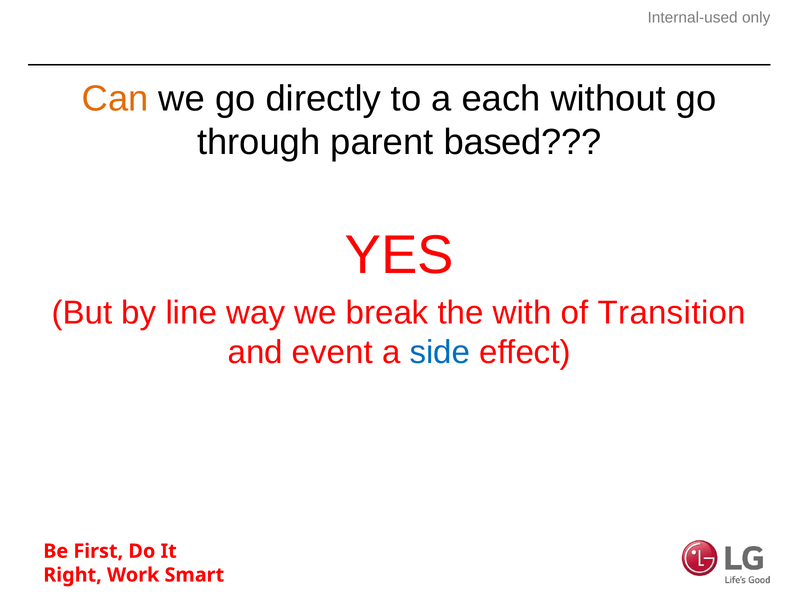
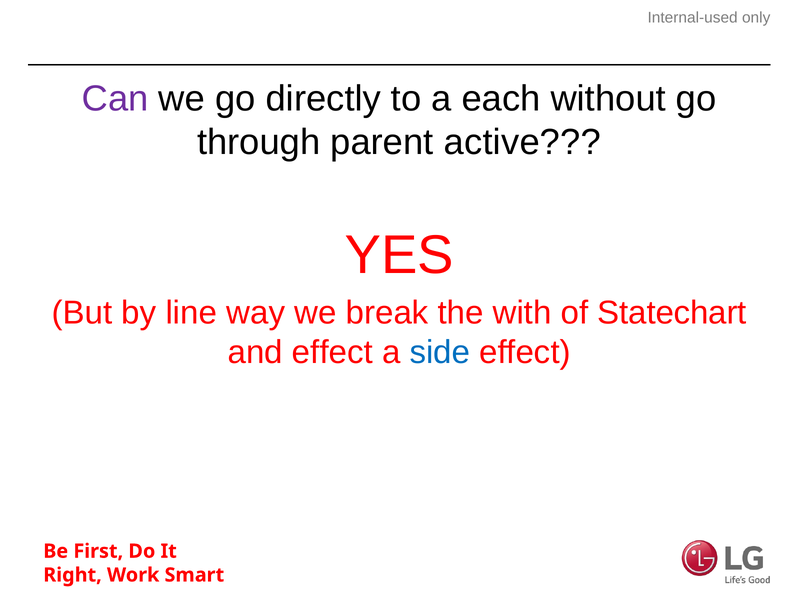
Can colour: orange -> purple (115, 99)
based: based -> active (522, 143)
Transition: Transition -> Statechart (672, 313)
and event: event -> effect (332, 353)
